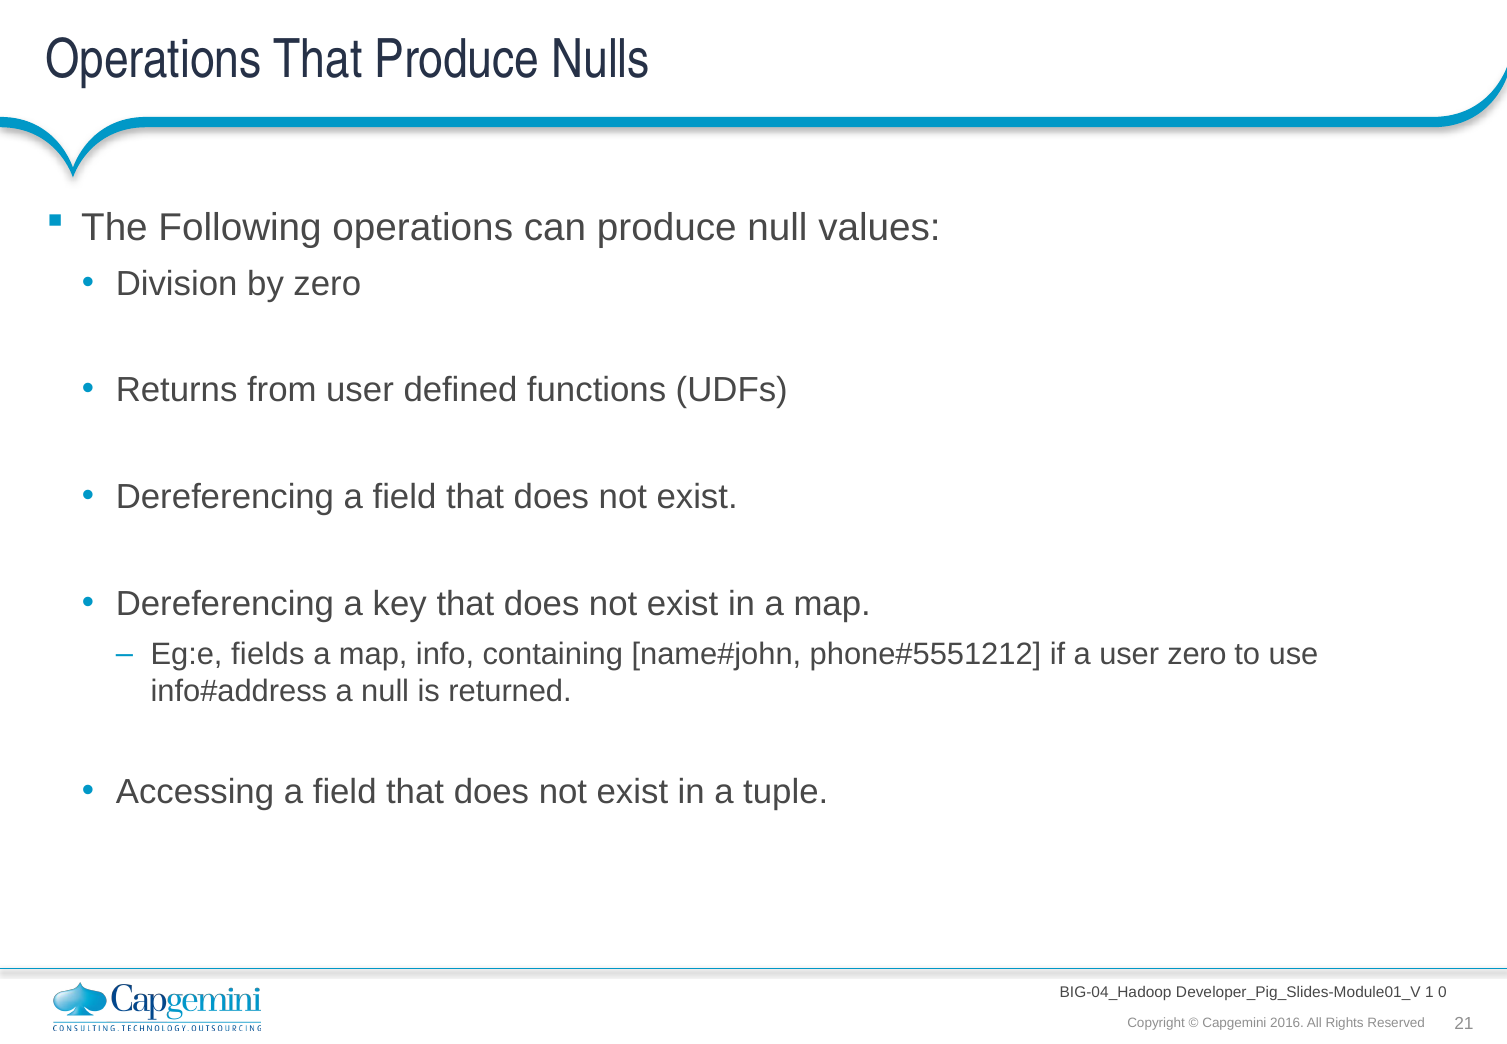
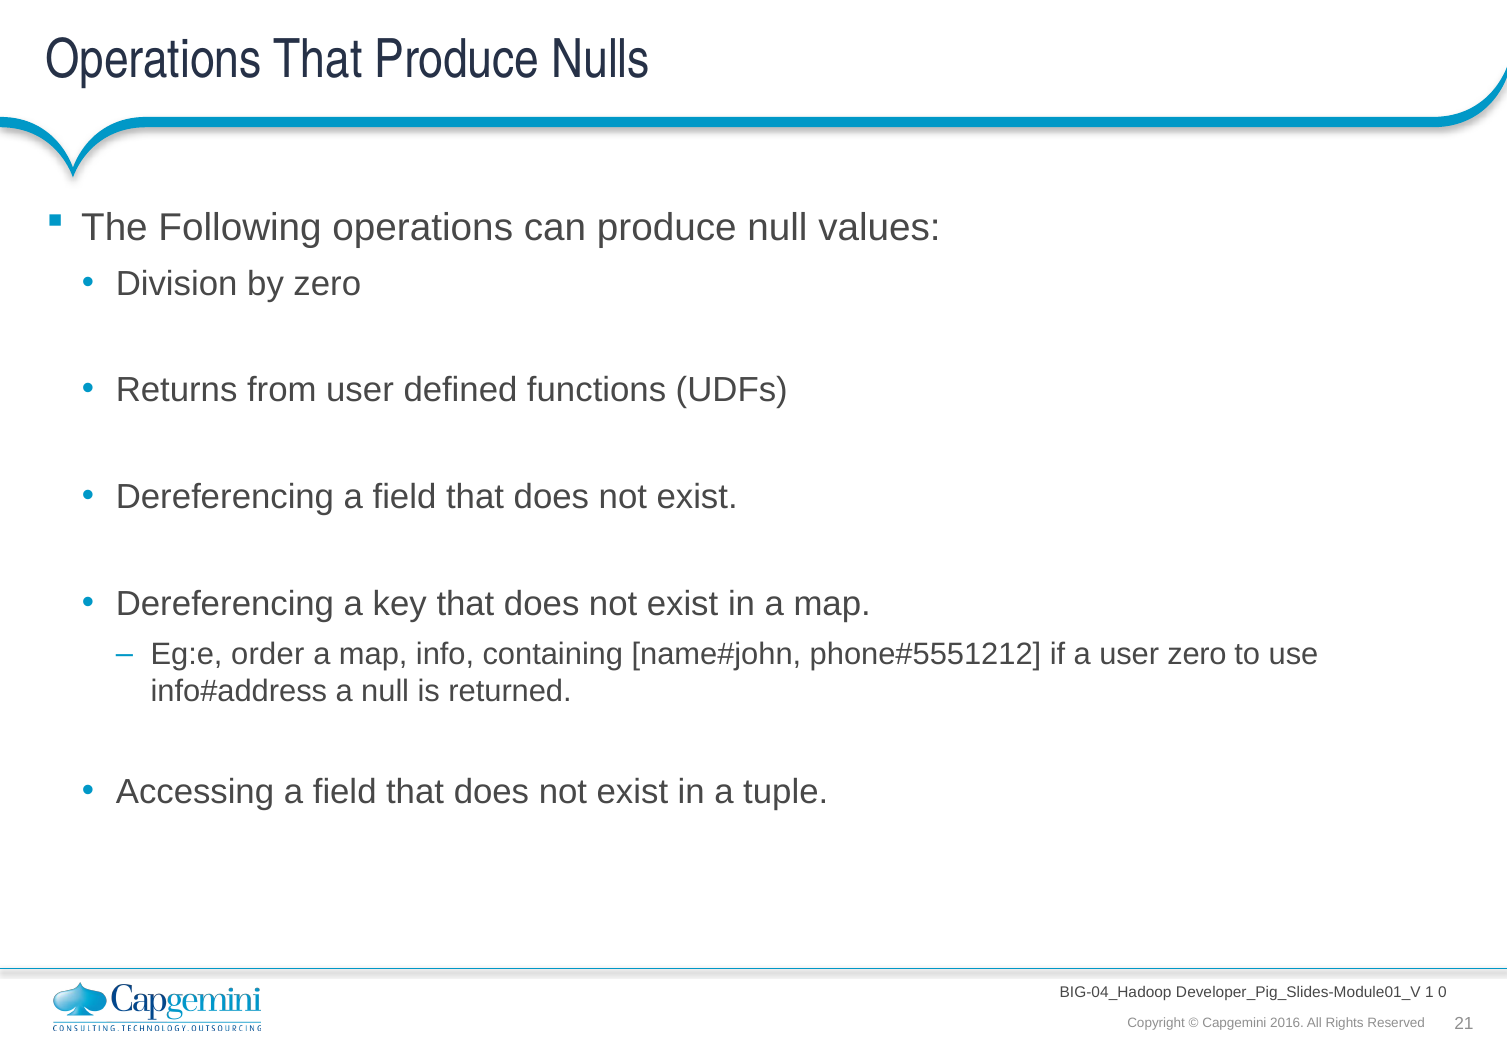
fields: fields -> order (268, 654)
